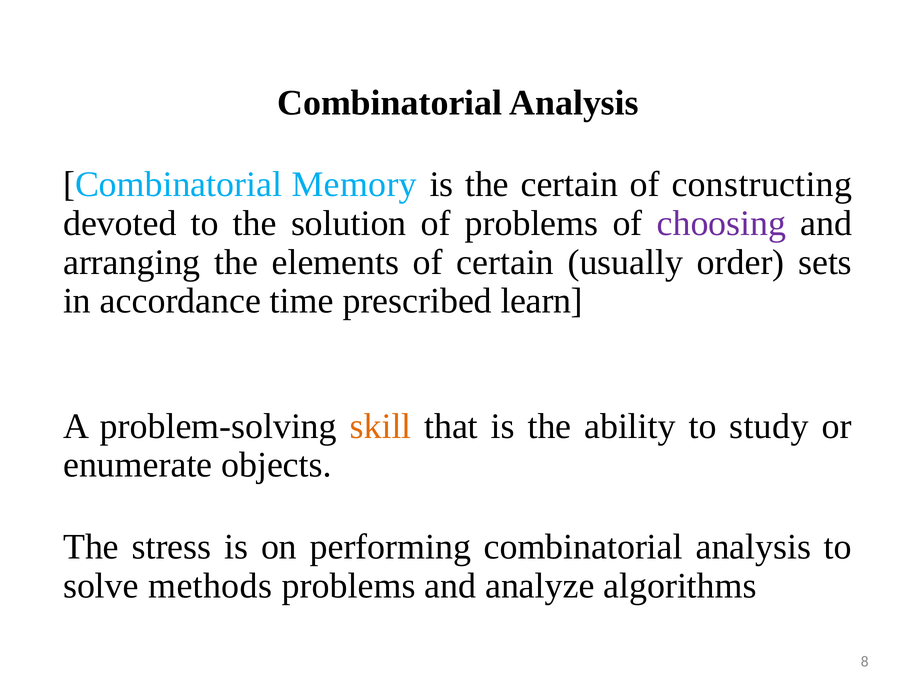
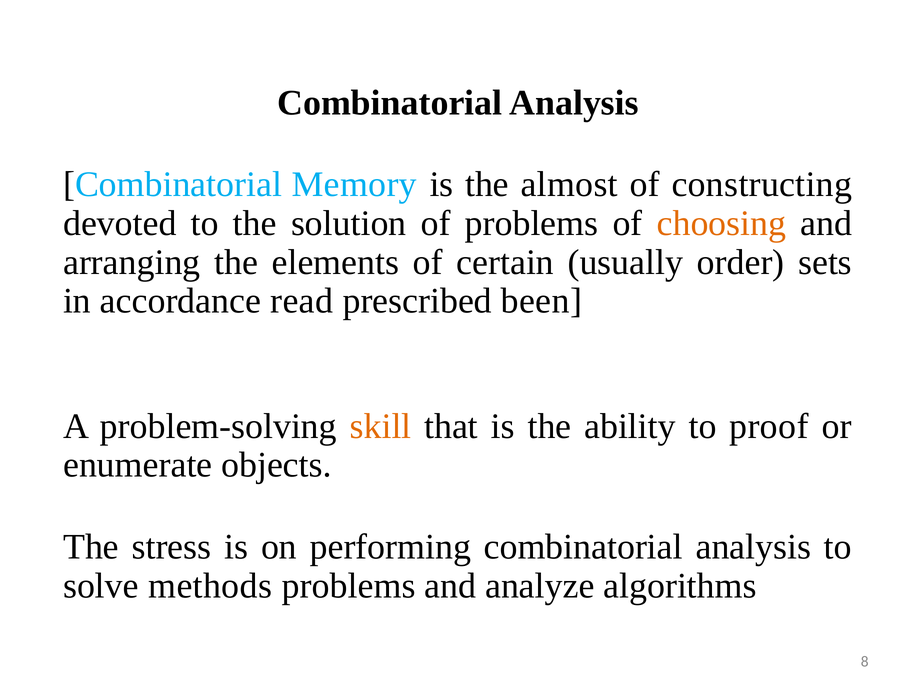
the certain: certain -> almost (569, 185)
choosing colour: purple -> orange (721, 223)
time: time -> read (302, 301)
learn: learn -> been (541, 301)
study: study -> proof (769, 426)
